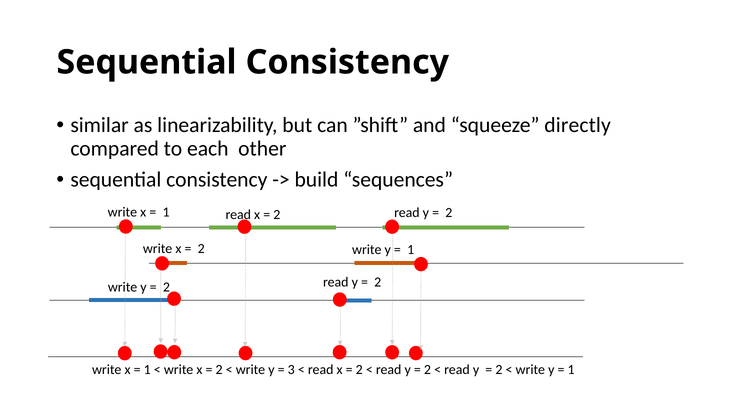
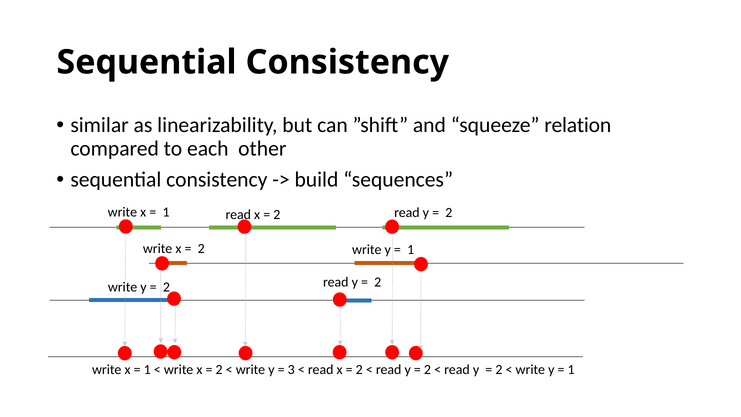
directly: directly -> relation (578, 125)
